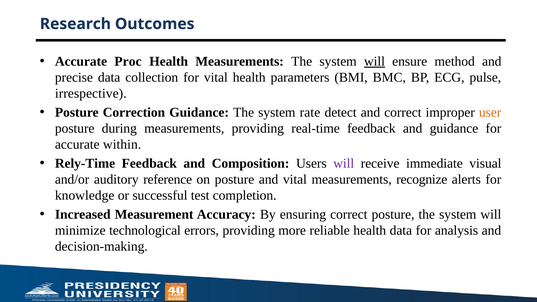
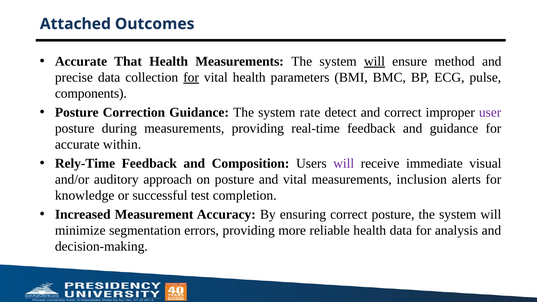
Research: Research -> Attached (75, 24)
Proc: Proc -> That (128, 61)
for underline: none -> present (191, 77)
irrespective: irrespective -> components (91, 94)
user colour: orange -> purple (490, 112)
reference: reference -> approach (168, 179)
recognize: recognize -> inclusion (422, 179)
technological: technological -> segmentation (145, 230)
